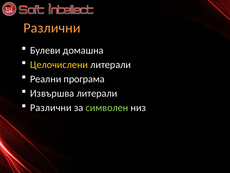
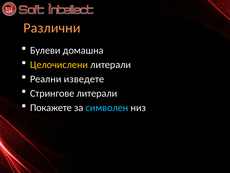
програма: програма -> изведете (84, 79)
Извършва: Извършва -> Стрингове (52, 93)
Различни: Различни -> Покажете (51, 107)
символен colour: light green -> light blue (107, 107)
